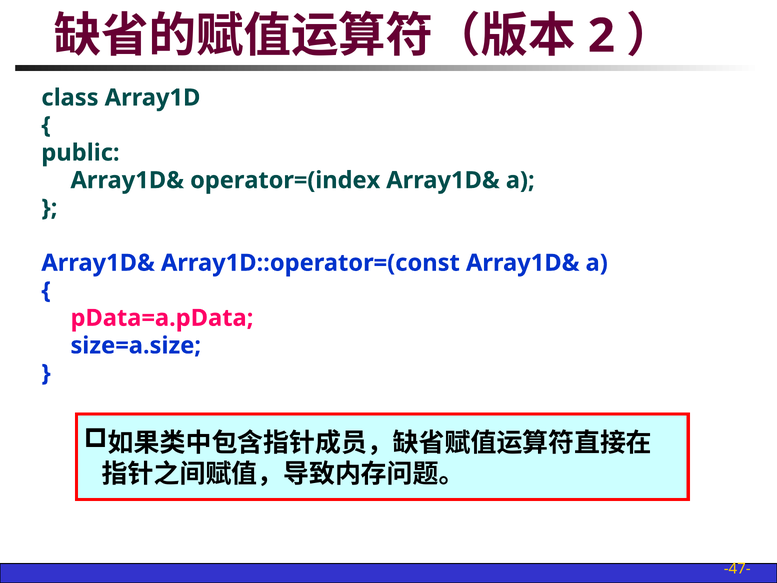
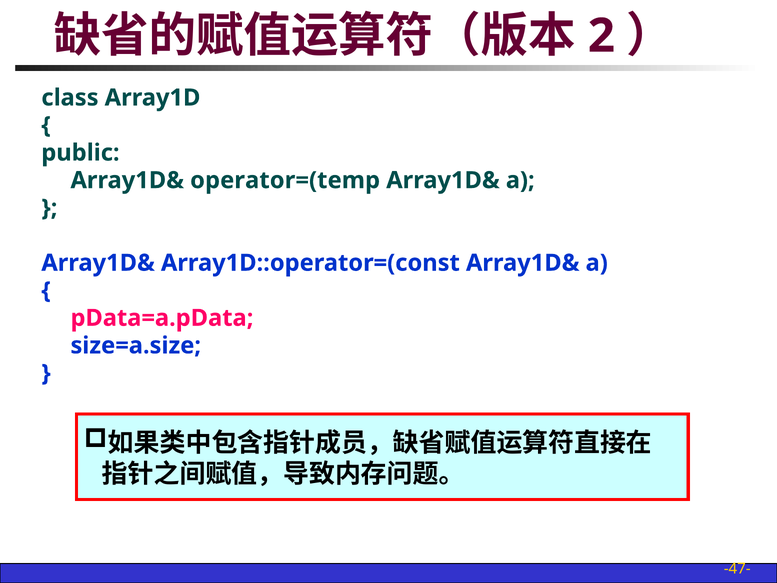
operator=(index: operator=(index -> operator=(temp (285, 180)
